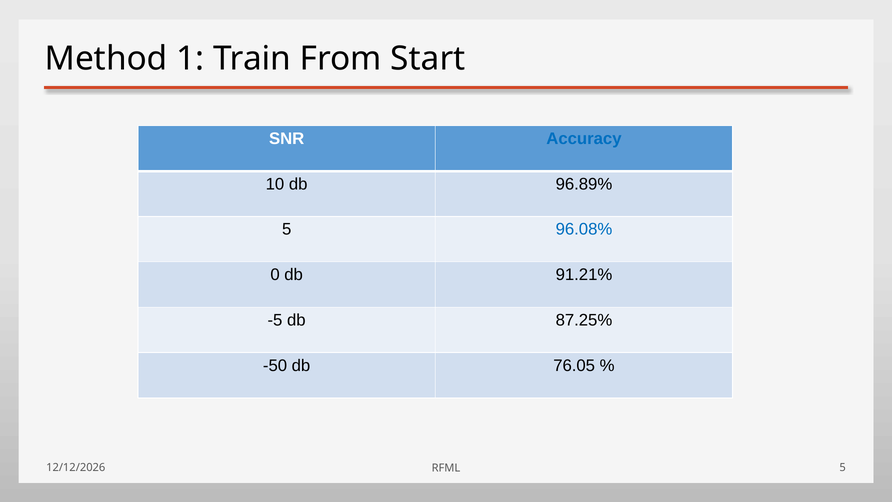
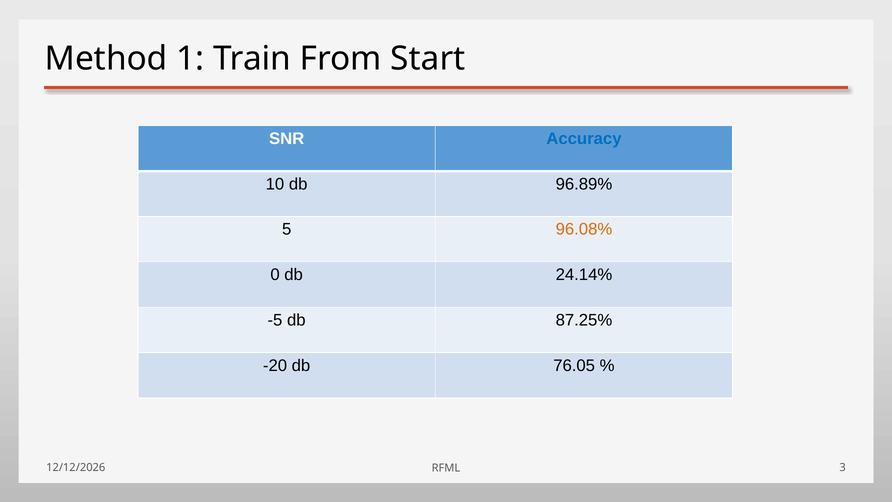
96.08% colour: blue -> orange (584, 229)
91.21%: 91.21% -> 24.14% (584, 275)
-50: -50 -> -20 (275, 365)
RFML 5: 5 -> 3 (843, 467)
